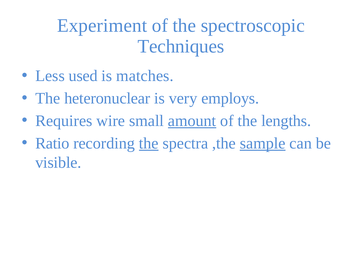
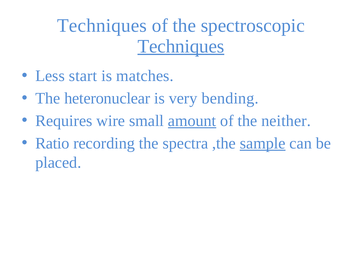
Experiment: Experiment -> Techniques (102, 26)
Techniques underline: none -> present (181, 46)
used: used -> start (83, 76)
employs: employs -> bending (230, 98)
lengths: lengths -> neither (286, 121)
the underline: present -> none (149, 144)
visible: visible -> placed (58, 163)
